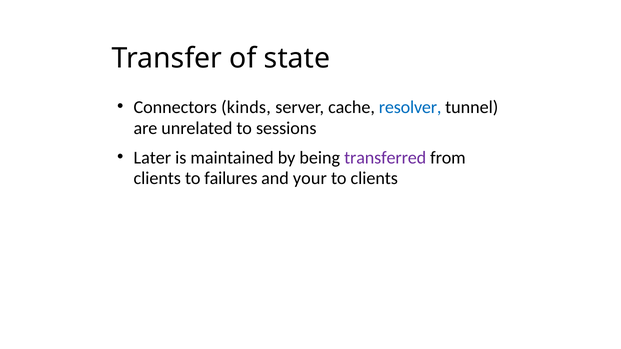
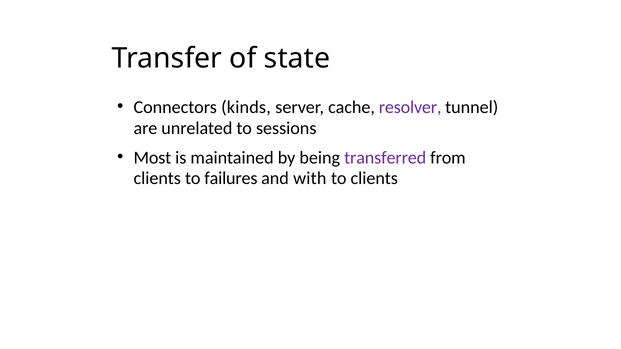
resolver colour: blue -> purple (410, 108)
Later: Later -> Most (152, 158)
your: your -> with (310, 179)
